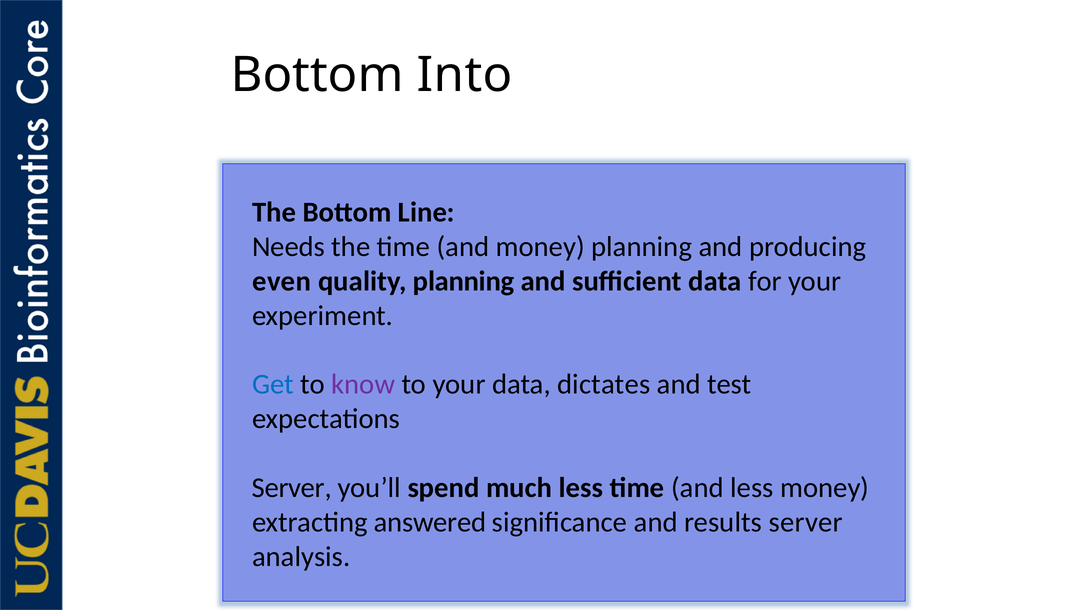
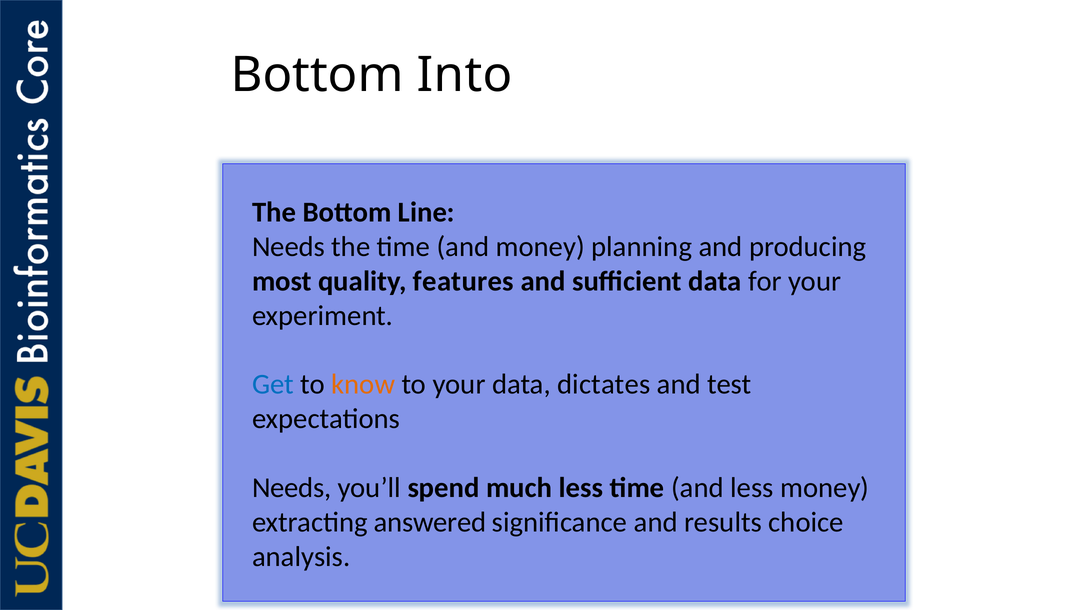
even: even -> most (282, 281)
quality planning: planning -> features (463, 281)
know colour: purple -> orange (363, 385)
Server: Server -> Needs (292, 488)
results server: server -> choice (806, 522)
